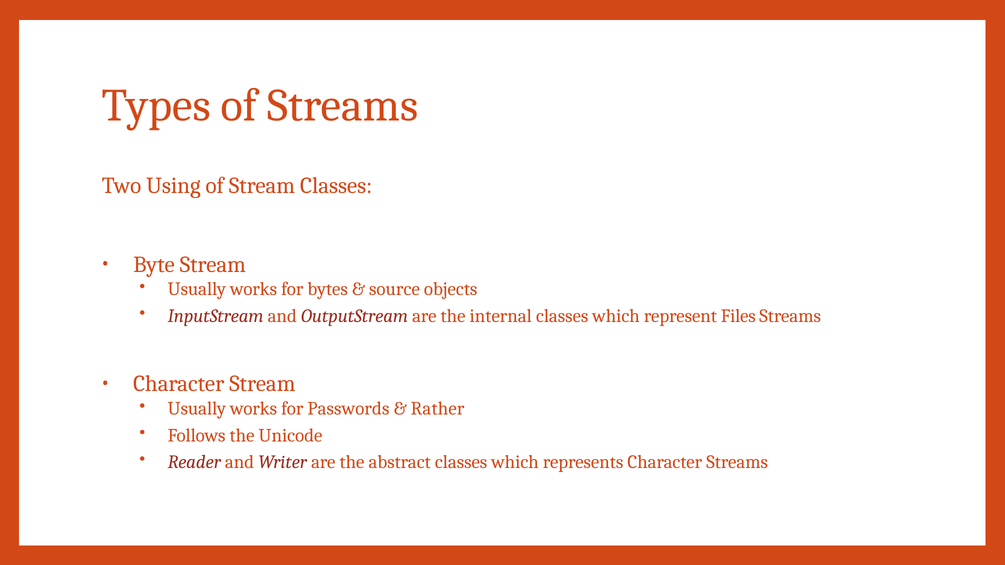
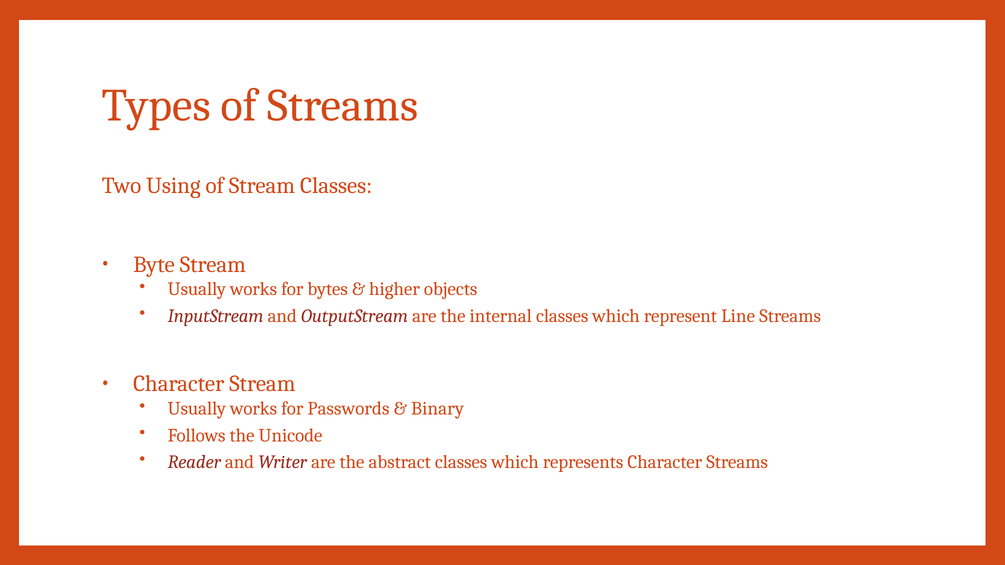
source: source -> higher (394, 289)
Files: Files -> Line (738, 316)
Rather: Rather -> Binary (438, 409)
